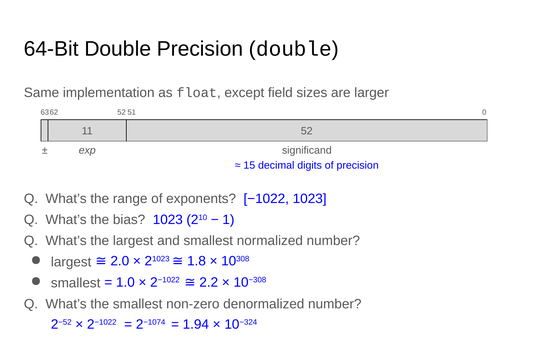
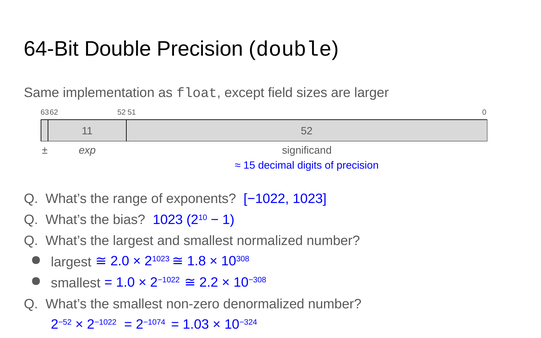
1.94: 1.94 -> 1.03 (196, 324)
